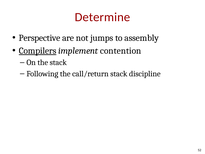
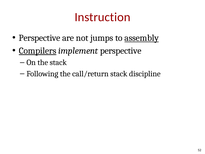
Determine: Determine -> Instruction (102, 17)
assembly underline: none -> present (142, 38)
implement contention: contention -> perspective (121, 51)
